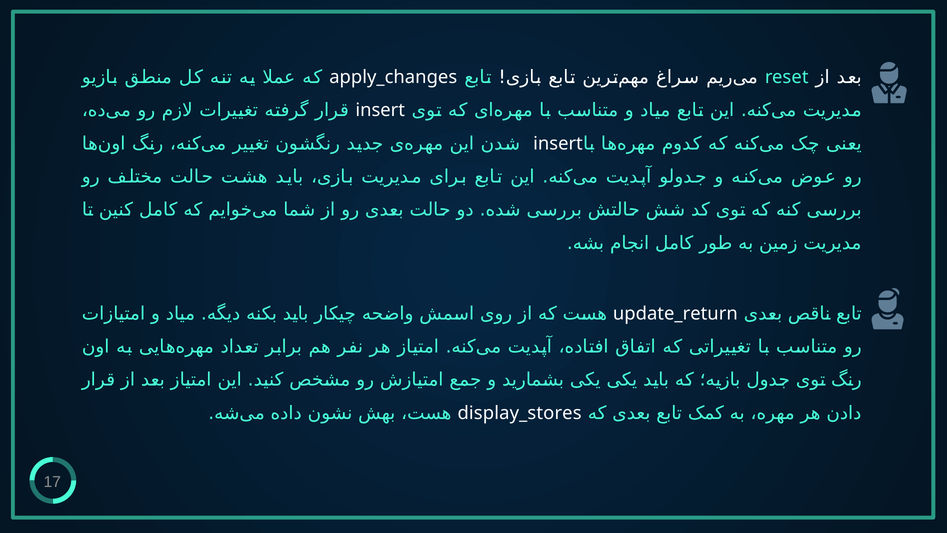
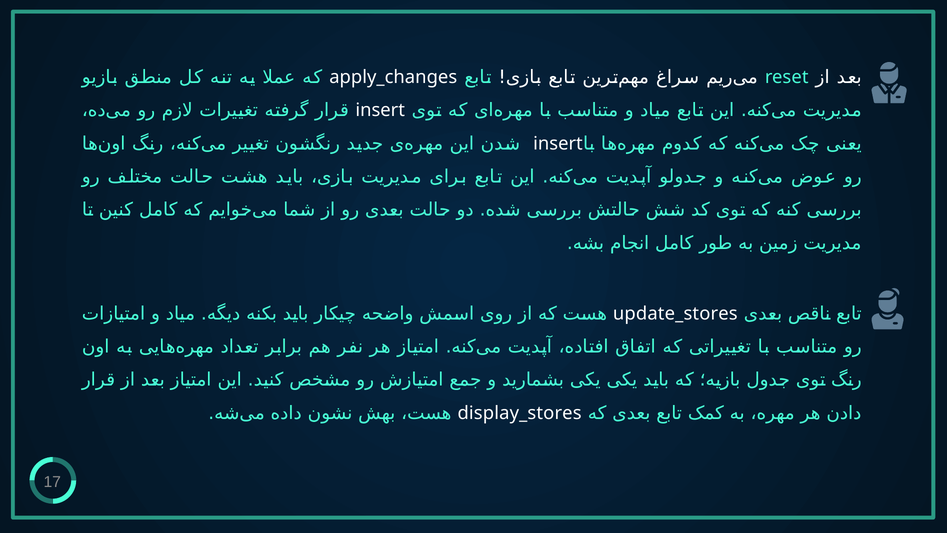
update_return: update_return -> update_stores (675, 313)
